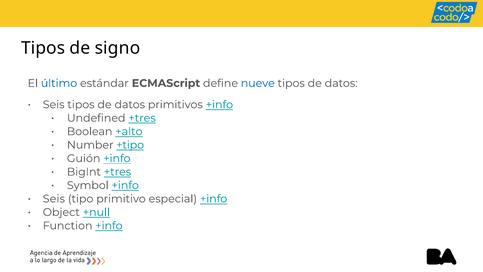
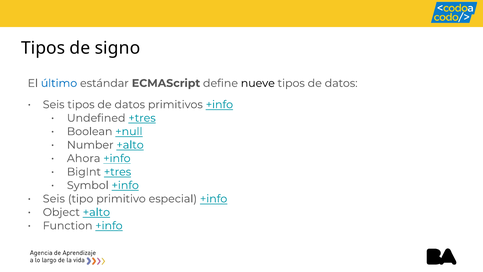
nueve colour: blue -> black (258, 83)
+alto: +alto -> +null (129, 131)
Number +tipo: +tipo -> +alto (130, 145)
Guión: Guión -> Ahora (84, 158)
Object +null: +null -> +alto (96, 212)
